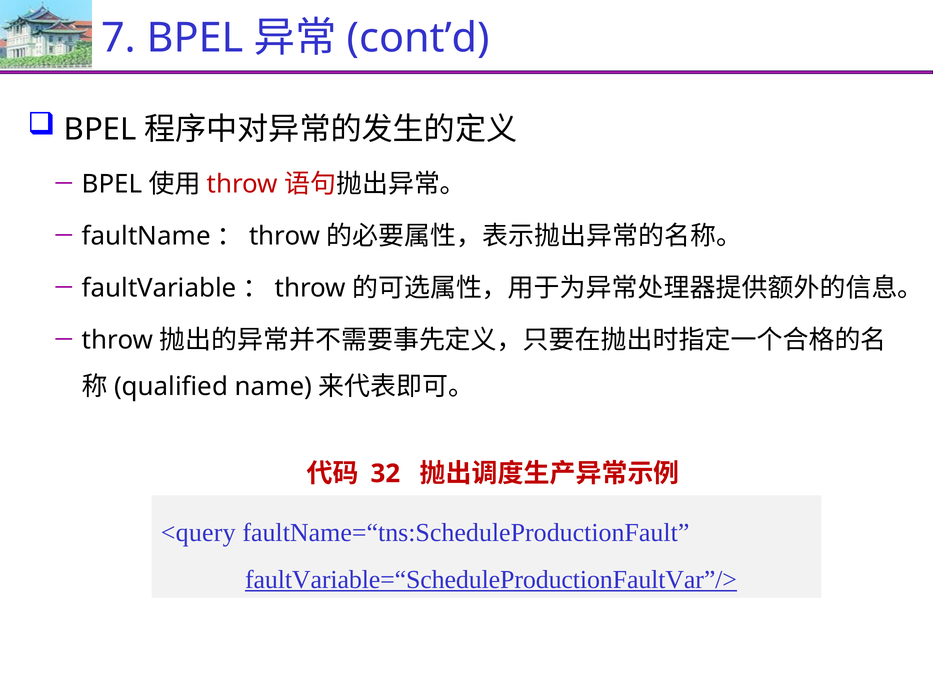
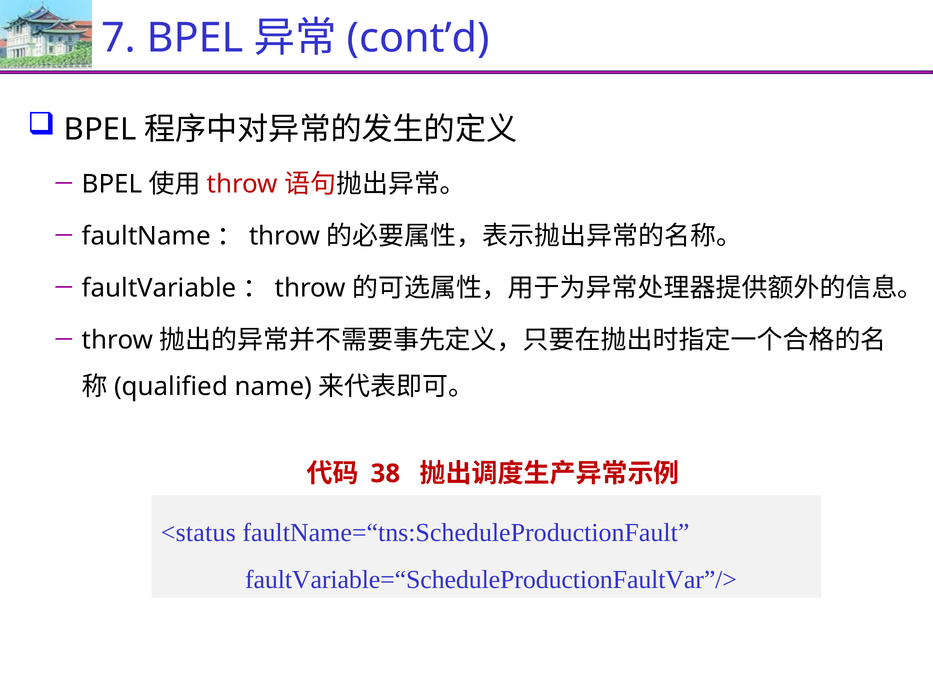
32: 32 -> 38 (385, 473)
<query: <query -> <status (198, 533)
faultVariable=“ScheduleProductionFaultVar”/> underline: present -> none (491, 579)
